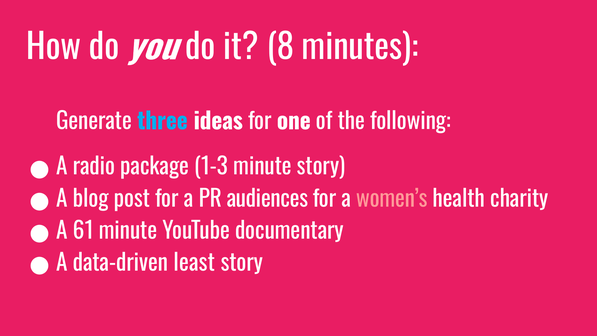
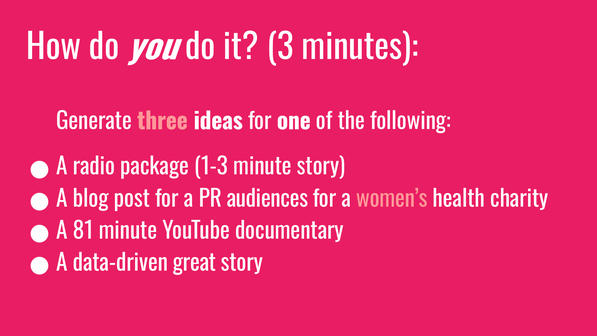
8: 8 -> 3 (280, 48)
three colour: light blue -> pink (162, 122)
61: 61 -> 81 (83, 231)
least: least -> great (195, 263)
